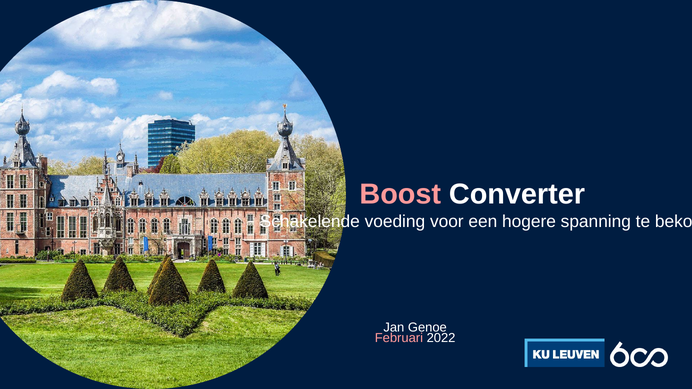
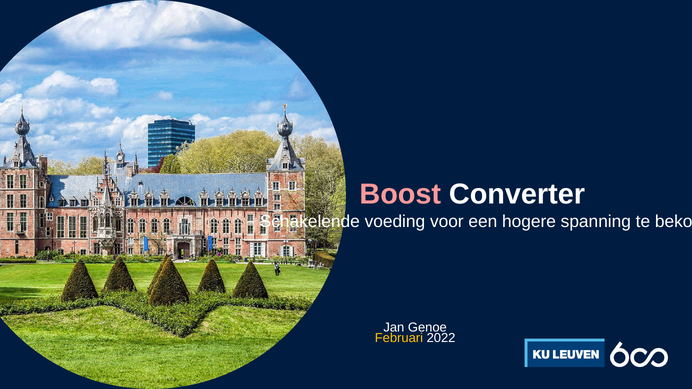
Februari colour: pink -> yellow (399, 338)
